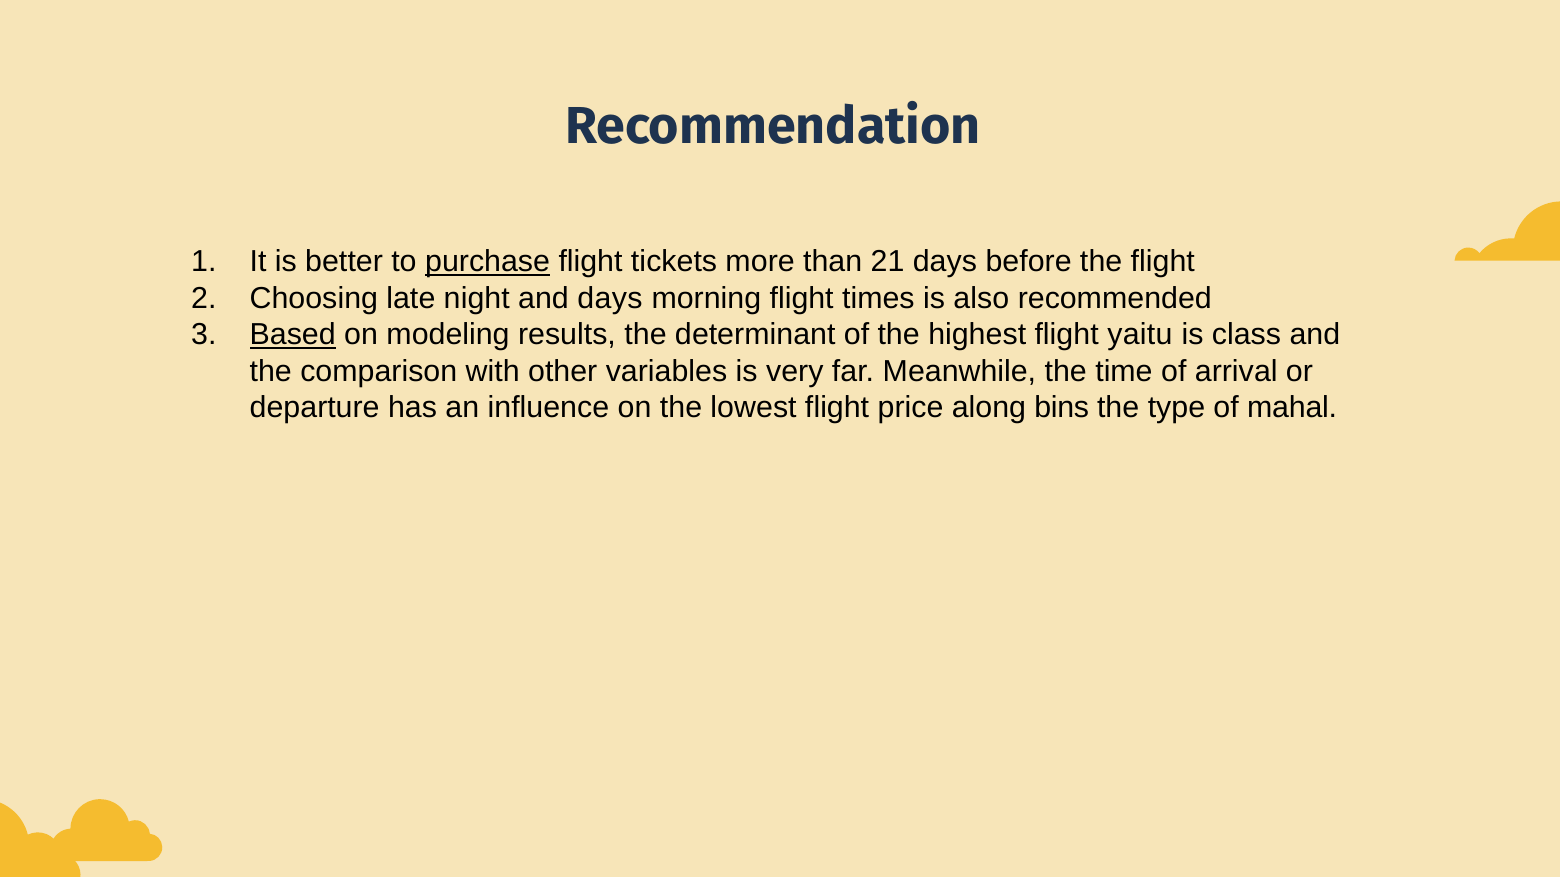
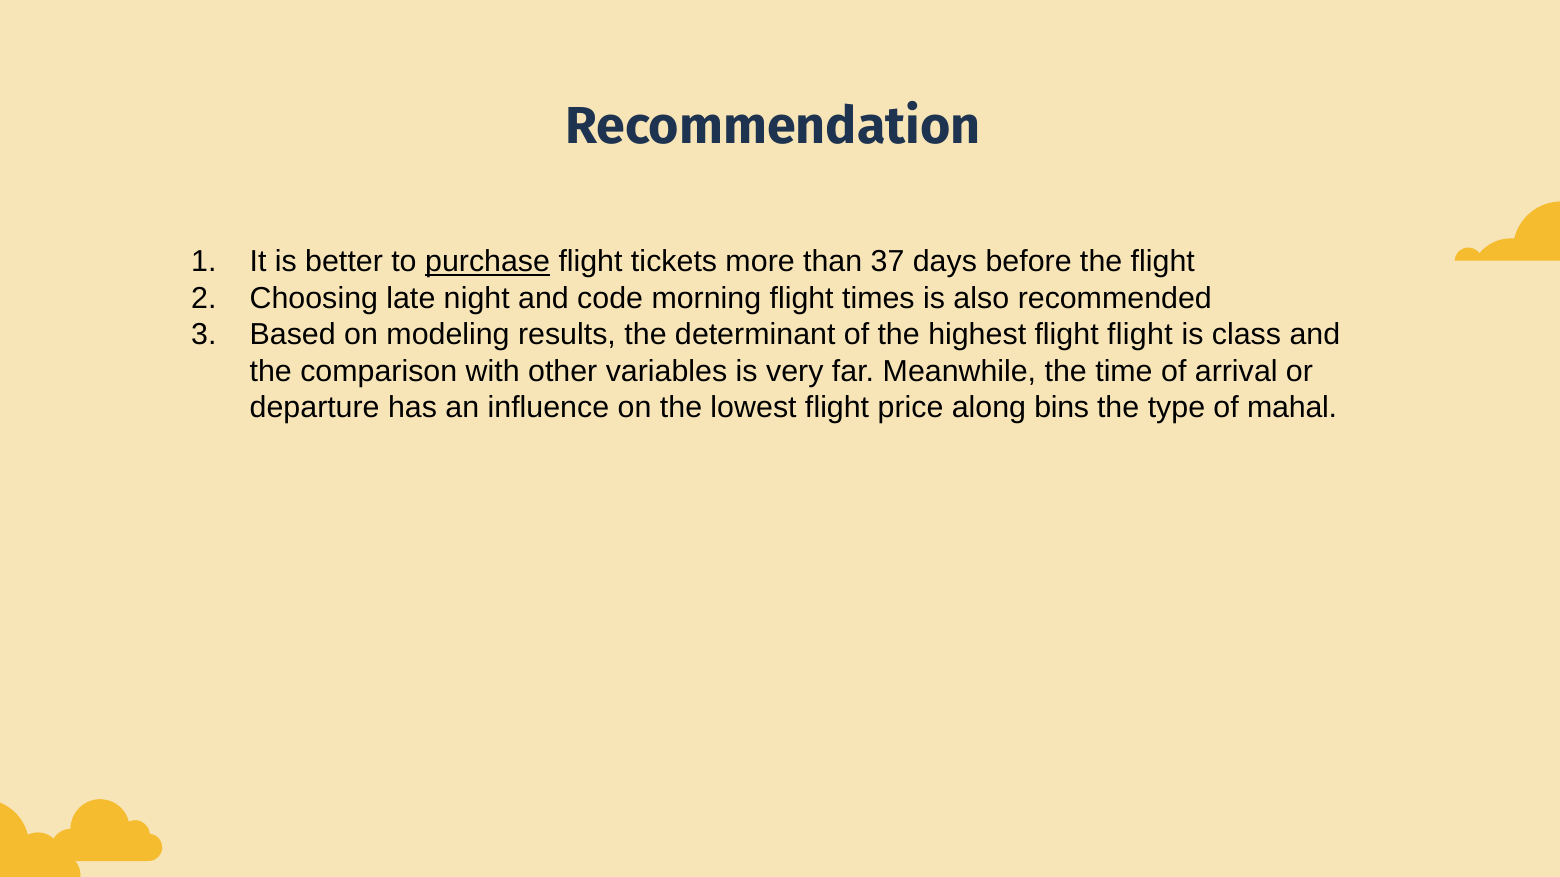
21: 21 -> 37 (888, 262)
and days: days -> code (610, 298)
Based underline: present -> none (293, 335)
flight yaitu: yaitu -> flight (1140, 335)
